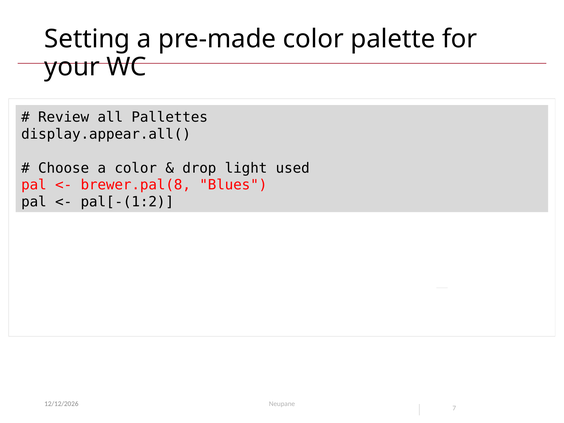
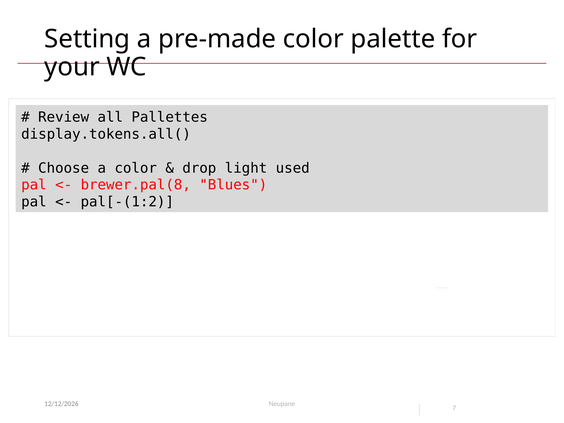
display.appear.all(: display.appear.all( -> display.tokens.all( (106, 134)
